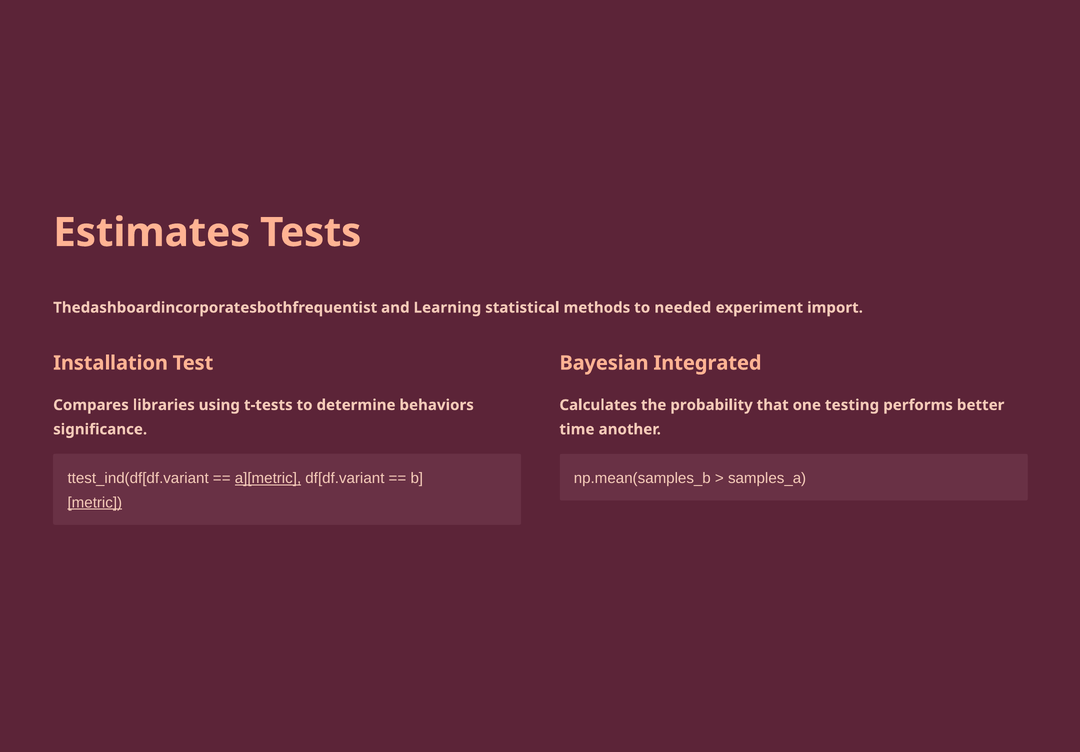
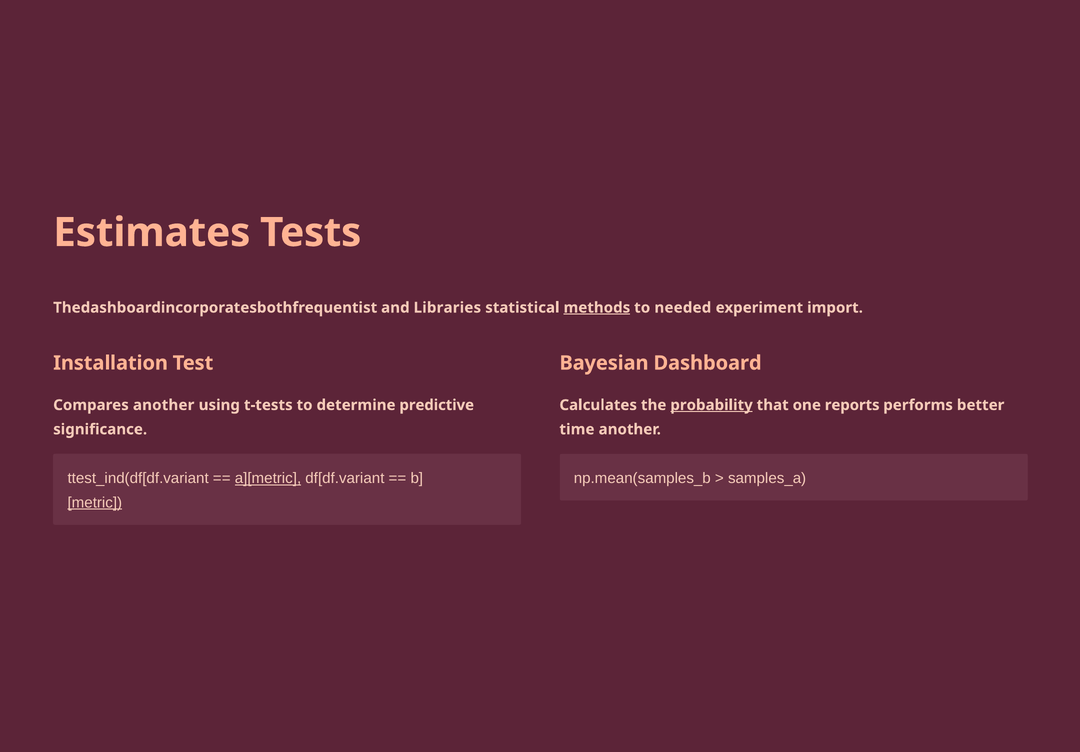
Learning: Learning -> Libraries (447, 308)
methods underline: none -> present (597, 308)
Integrated: Integrated -> Dashboard (708, 363)
Compares libraries: libraries -> another (164, 405)
behaviors: behaviors -> predictive (437, 405)
probability underline: none -> present (712, 405)
testing: testing -> reports (852, 405)
